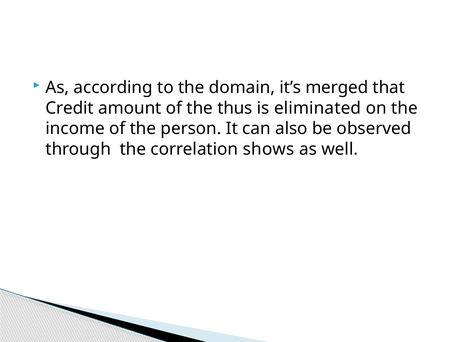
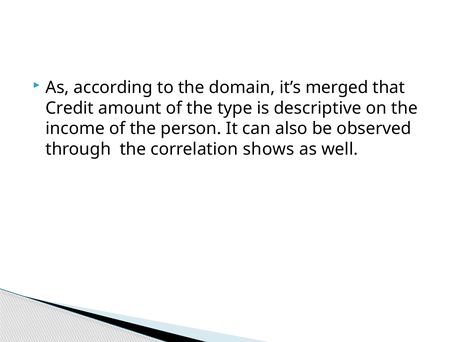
thus: thus -> type (235, 108)
eliminated: eliminated -> descriptive (318, 108)
